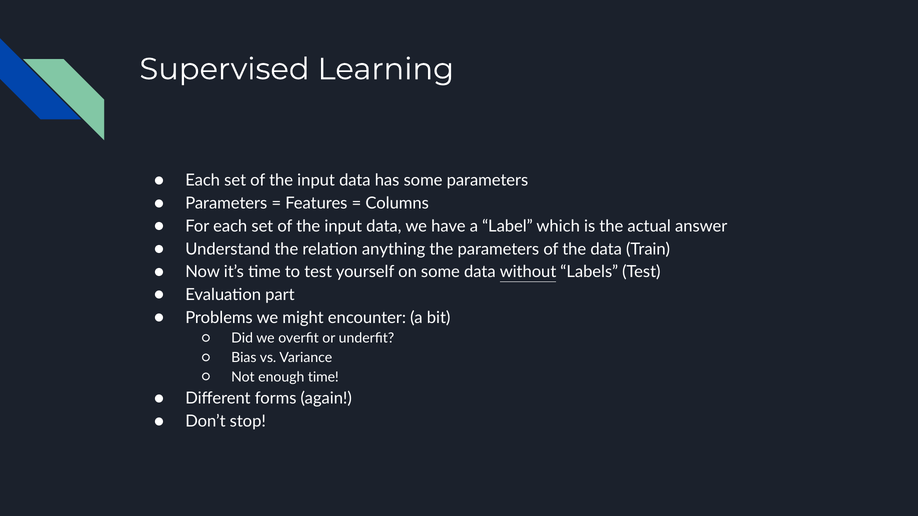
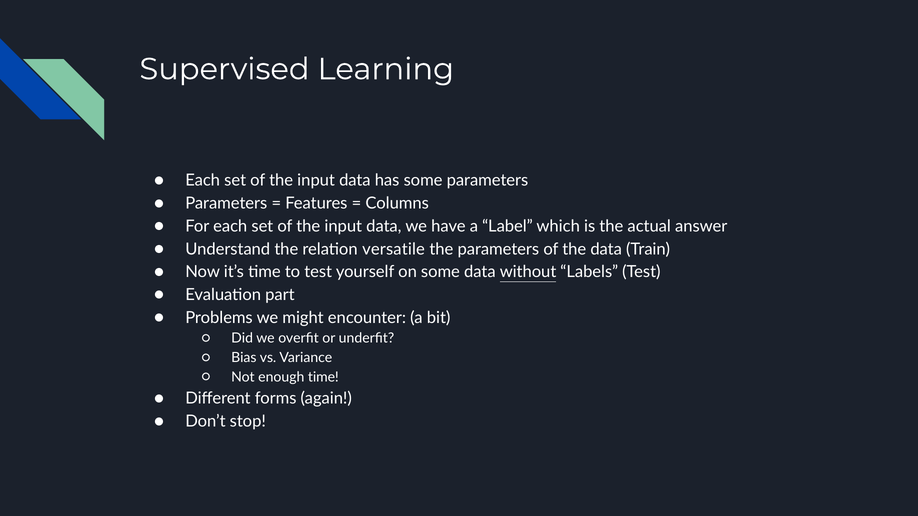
anything: anything -> versatile (394, 249)
